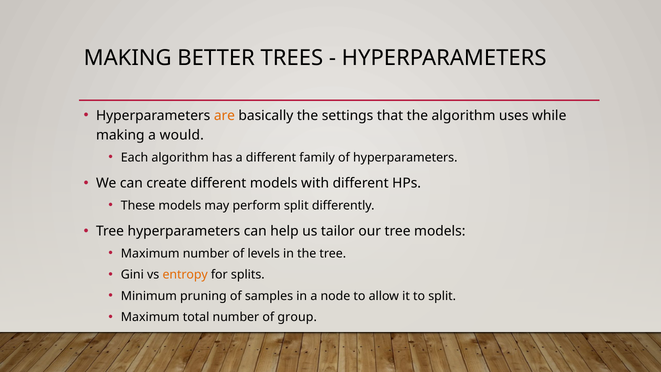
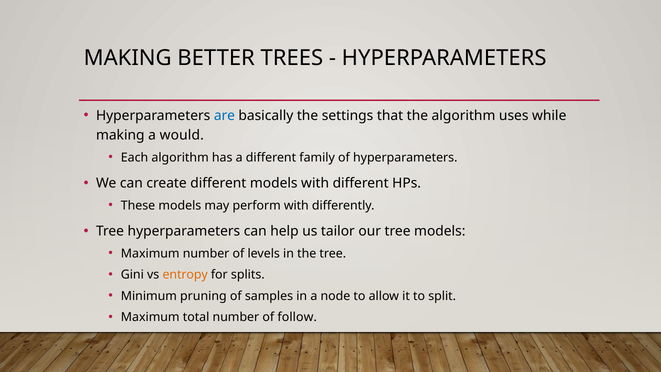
are colour: orange -> blue (224, 116)
perform split: split -> with (296, 205)
group: group -> follow (297, 317)
